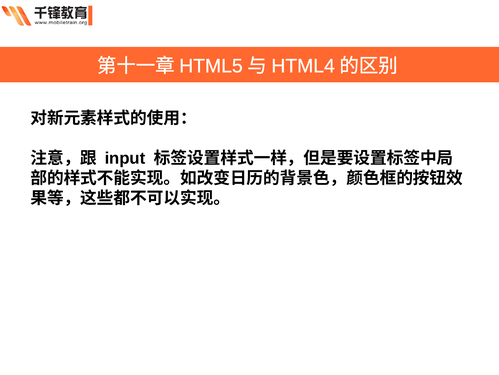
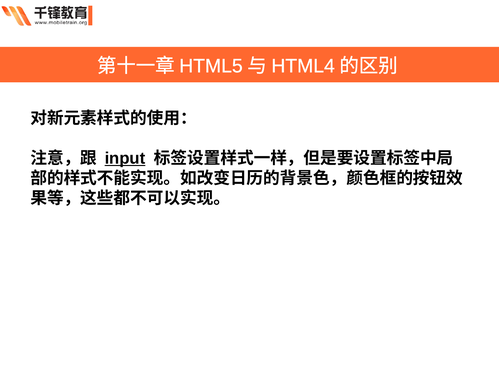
input underline: none -> present (125, 158)
